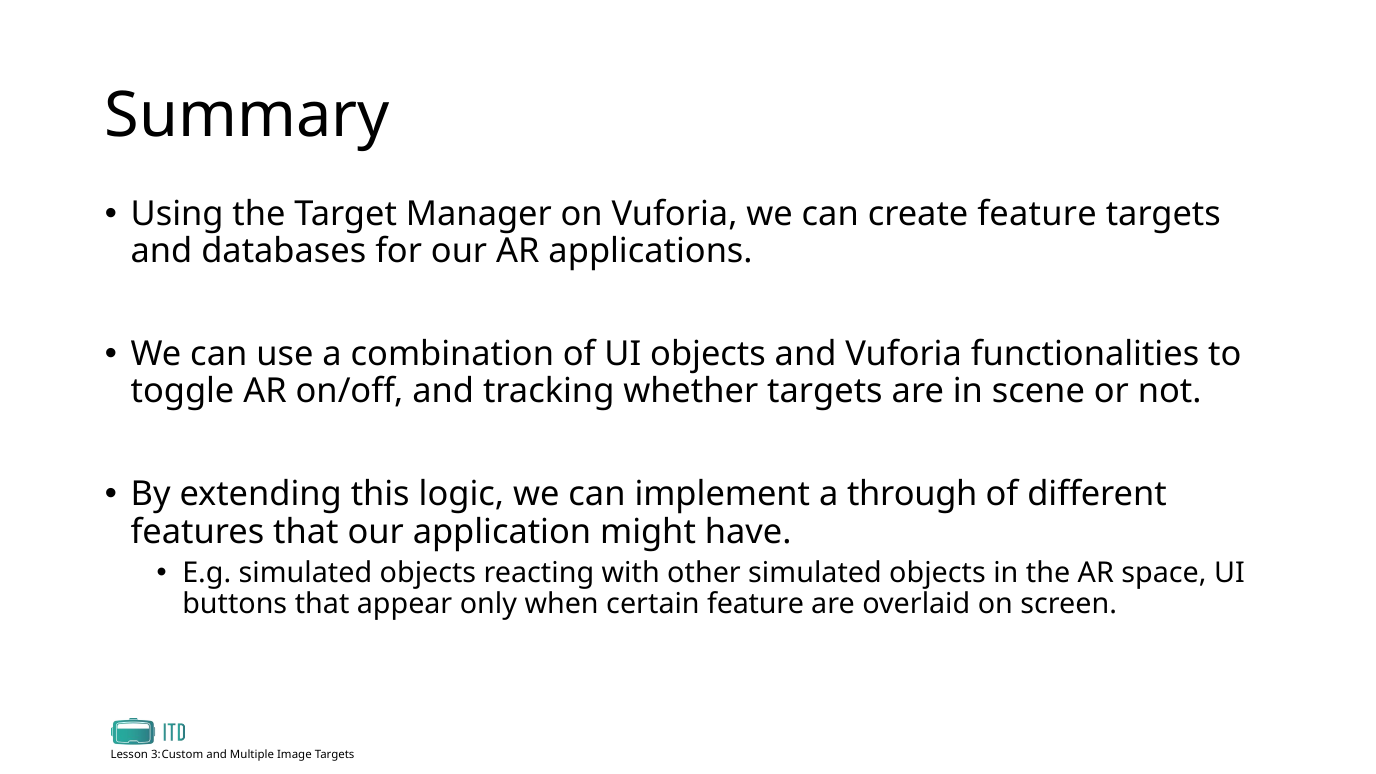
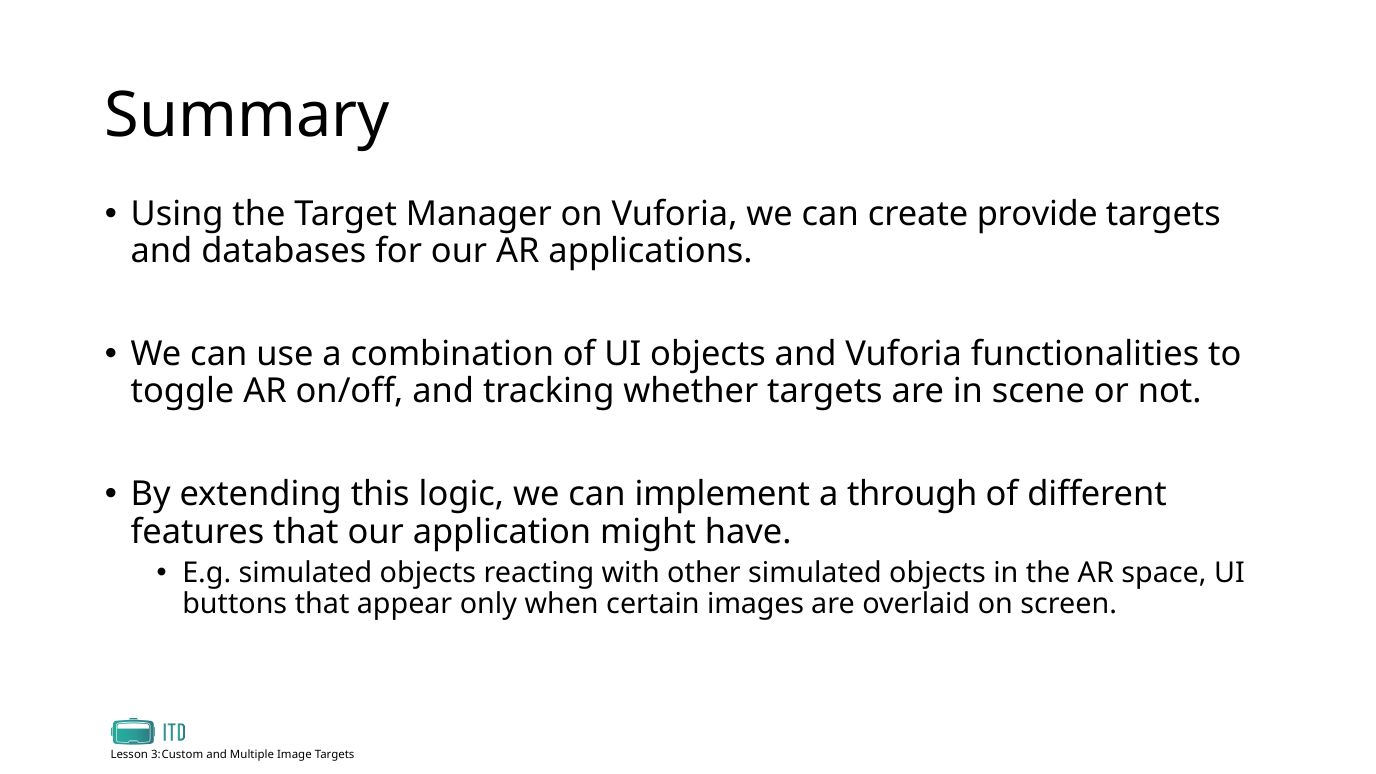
create feature: feature -> provide (1037, 214)
certain feature: feature -> images (756, 604)
